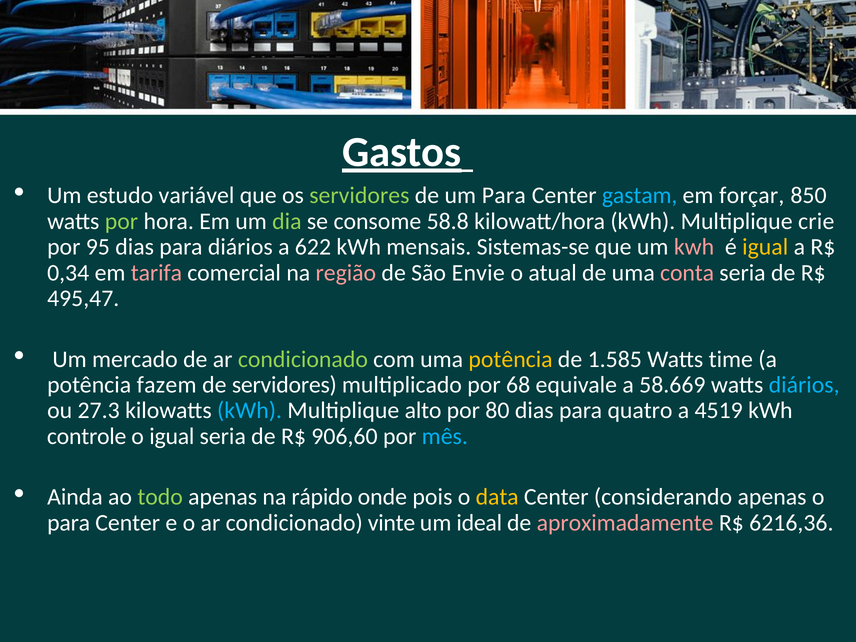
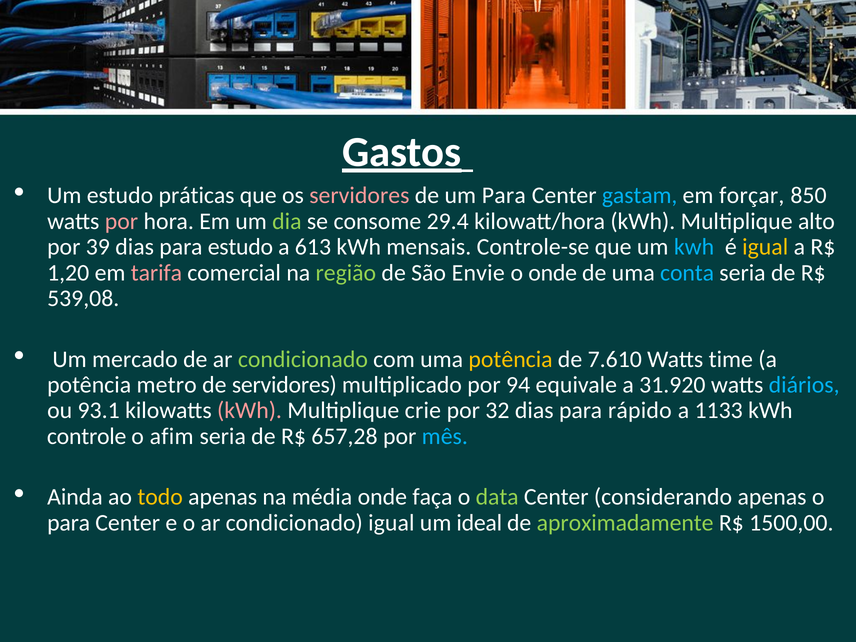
variável: variável -> práticas (197, 196)
servidores colour: light green -> pink (359, 196)
por colour: light green -> pink (121, 221)
58.8: 58.8 -> 29.4 (448, 221)
crie: crie -> alto (816, 221)
95: 95 -> 39 (98, 247)
para diários: diários -> estudo (240, 247)
622: 622 -> 613 (313, 247)
Sistemas-se: Sistemas-se -> Controle-se (533, 247)
kwh colour: pink -> light blue (694, 247)
0,34: 0,34 -> 1,20 (68, 273)
região colour: pink -> light green (346, 273)
o atual: atual -> onde (553, 273)
conta colour: pink -> light blue (687, 273)
495,47: 495,47 -> 539,08 (83, 298)
1.585: 1.585 -> 7.610 (615, 359)
fazem: fazem -> metro (167, 385)
68: 68 -> 94 (518, 385)
58.669: 58.669 -> 31.920 (672, 385)
27.3: 27.3 -> 93.1 (99, 411)
kWh colour: light blue -> pink (250, 411)
alto: alto -> crie (423, 411)
80: 80 -> 32 (497, 411)
quatro: quatro -> rápido (640, 411)
4519: 4519 -> 1133 (719, 411)
o igual: igual -> afim (172, 436)
906,60: 906,60 -> 657,28 (344, 436)
todo colour: light green -> yellow (160, 497)
rápido: rápido -> média (322, 497)
pois: pois -> faça (432, 497)
data colour: yellow -> light green (497, 497)
condicionado vinte: vinte -> igual (391, 523)
aproximadamente colour: pink -> light green (625, 523)
6216,36: 6216,36 -> 1500,00 (791, 523)
